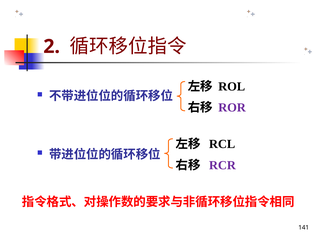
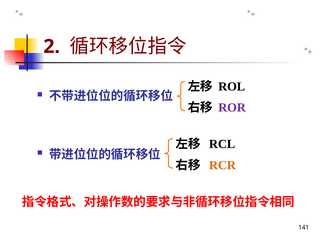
RCR colour: purple -> orange (222, 165)
